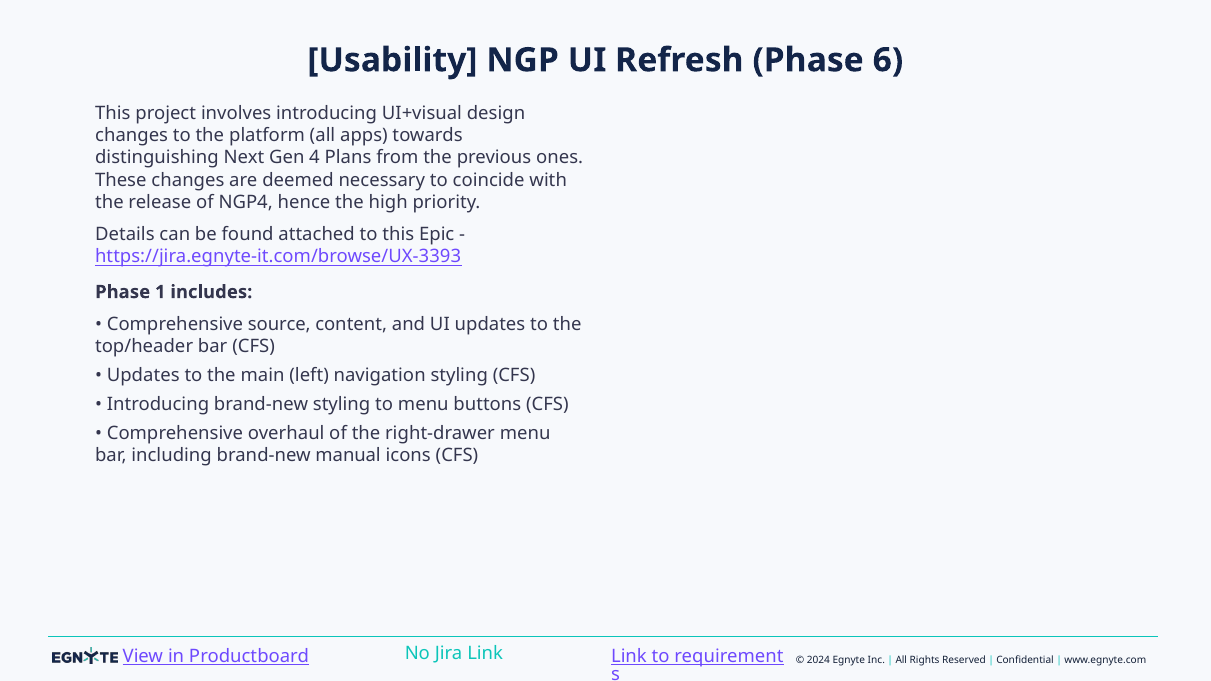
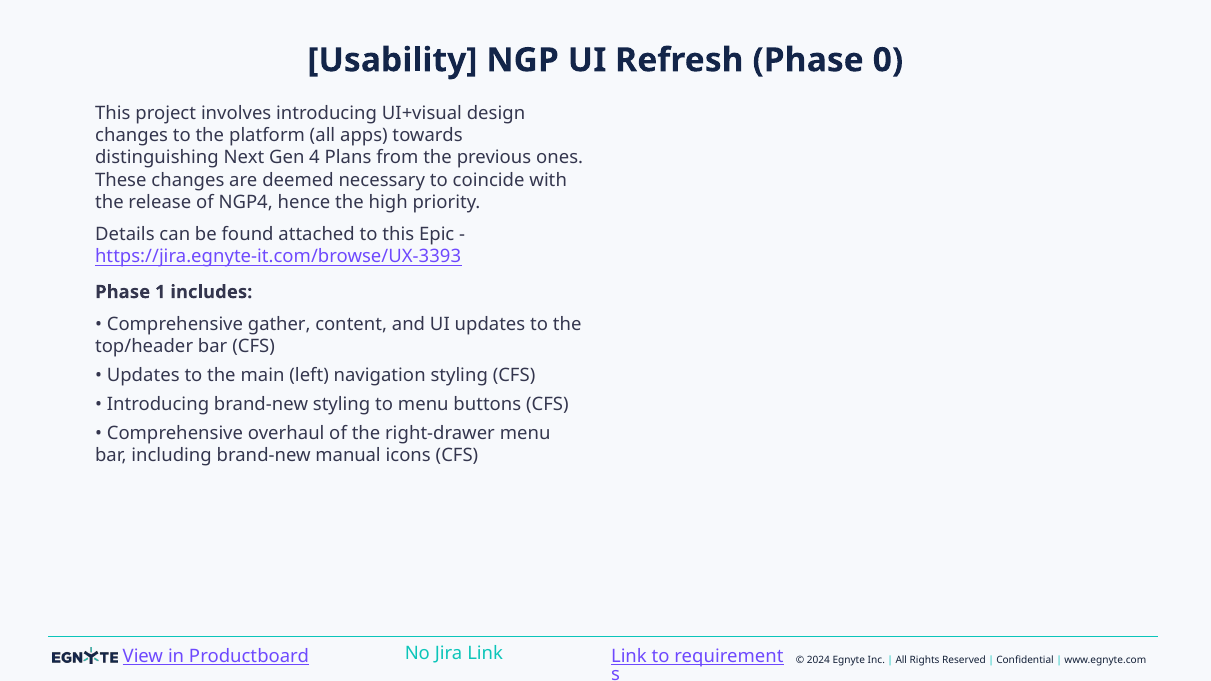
6: 6 -> 0 (888, 60)
source: source -> gather (279, 324)
